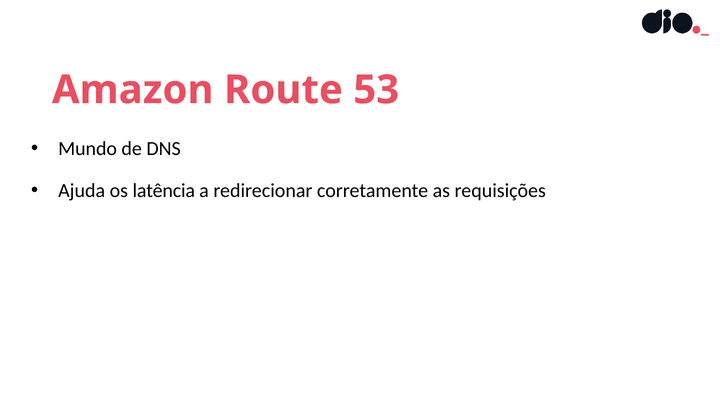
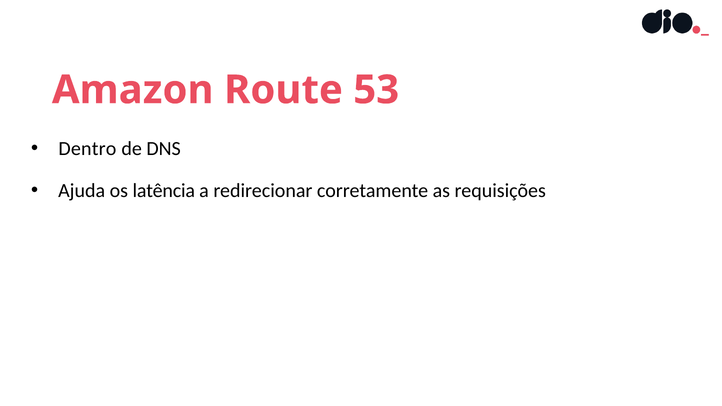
Mundo: Mundo -> Dentro (87, 149)
